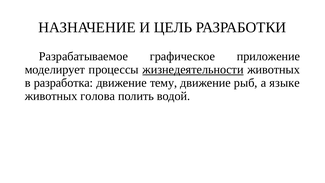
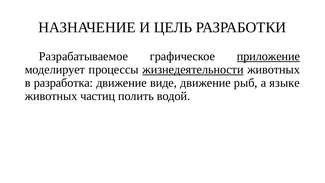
приложение underline: none -> present (268, 56)
тему: тему -> виде (163, 83)
голова: голова -> частиц (98, 96)
